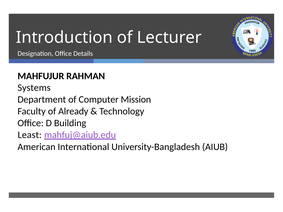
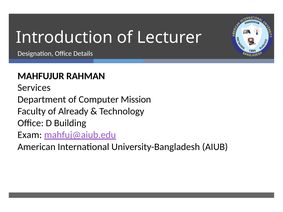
Systems: Systems -> Services (34, 88)
Least: Least -> Exam (30, 135)
